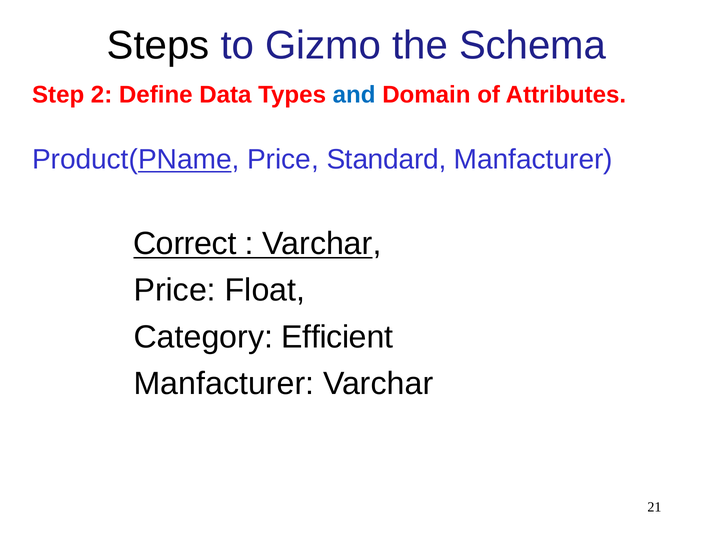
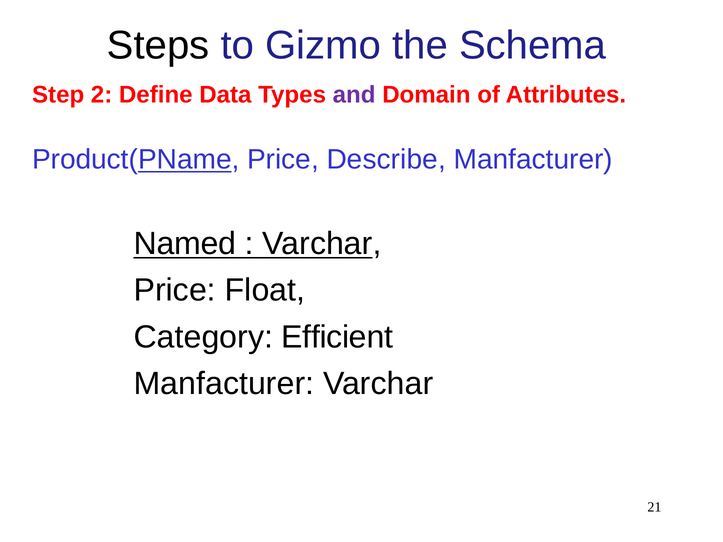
and colour: blue -> purple (354, 95)
Standard: Standard -> Describe (386, 159)
Correct: Correct -> Named (185, 244)
